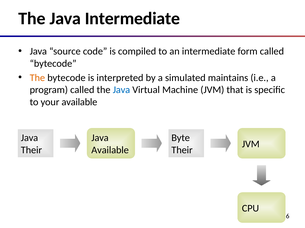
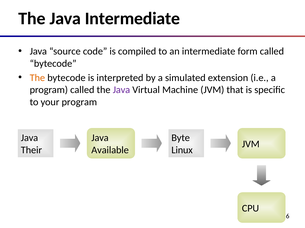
maintains: maintains -> extension (228, 78)
Java colour: blue -> purple (121, 90)
your available: available -> program (79, 102)
Their: Their -> Linux (182, 151)
